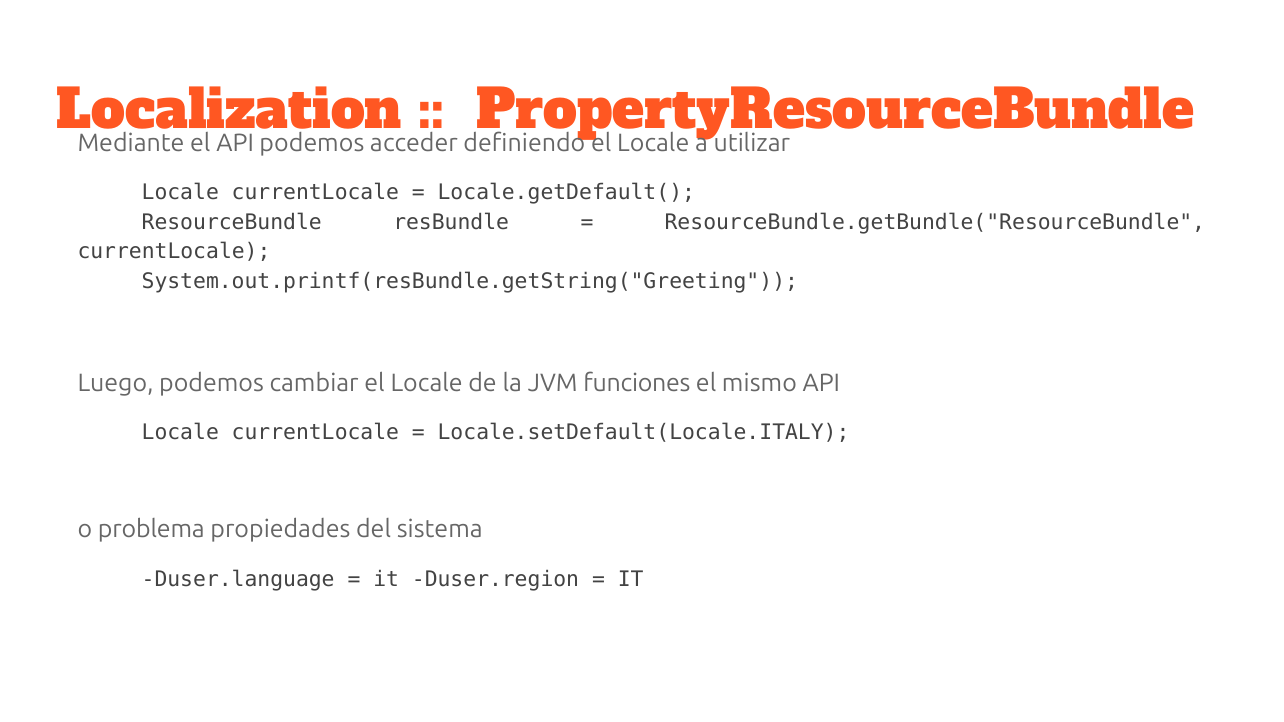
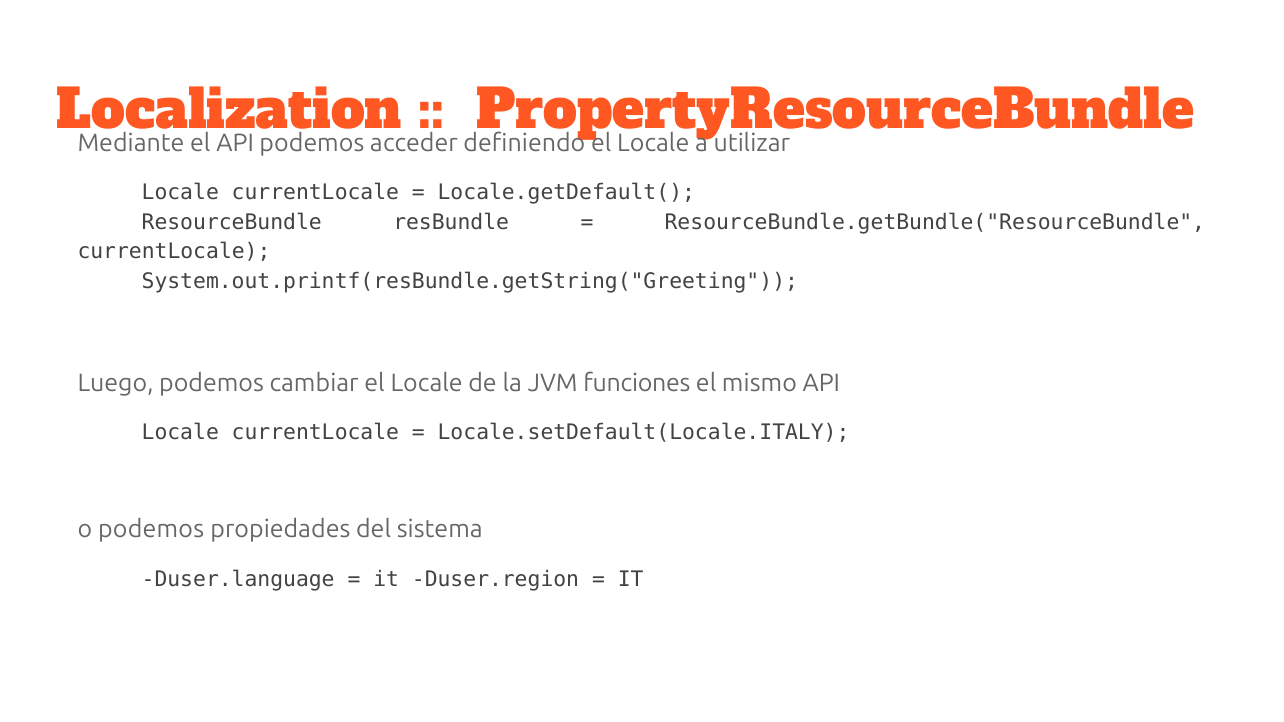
o problema: problema -> podemos (151, 530)
